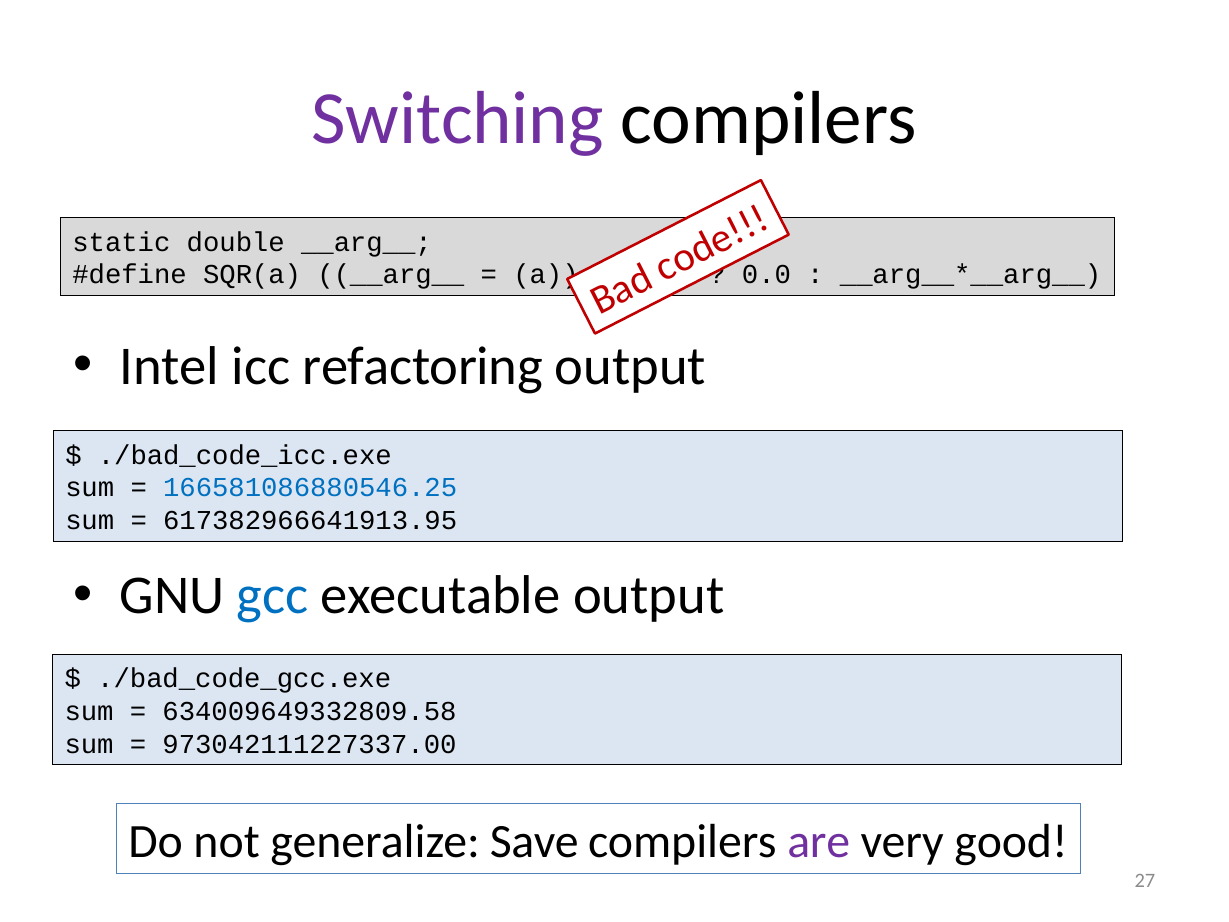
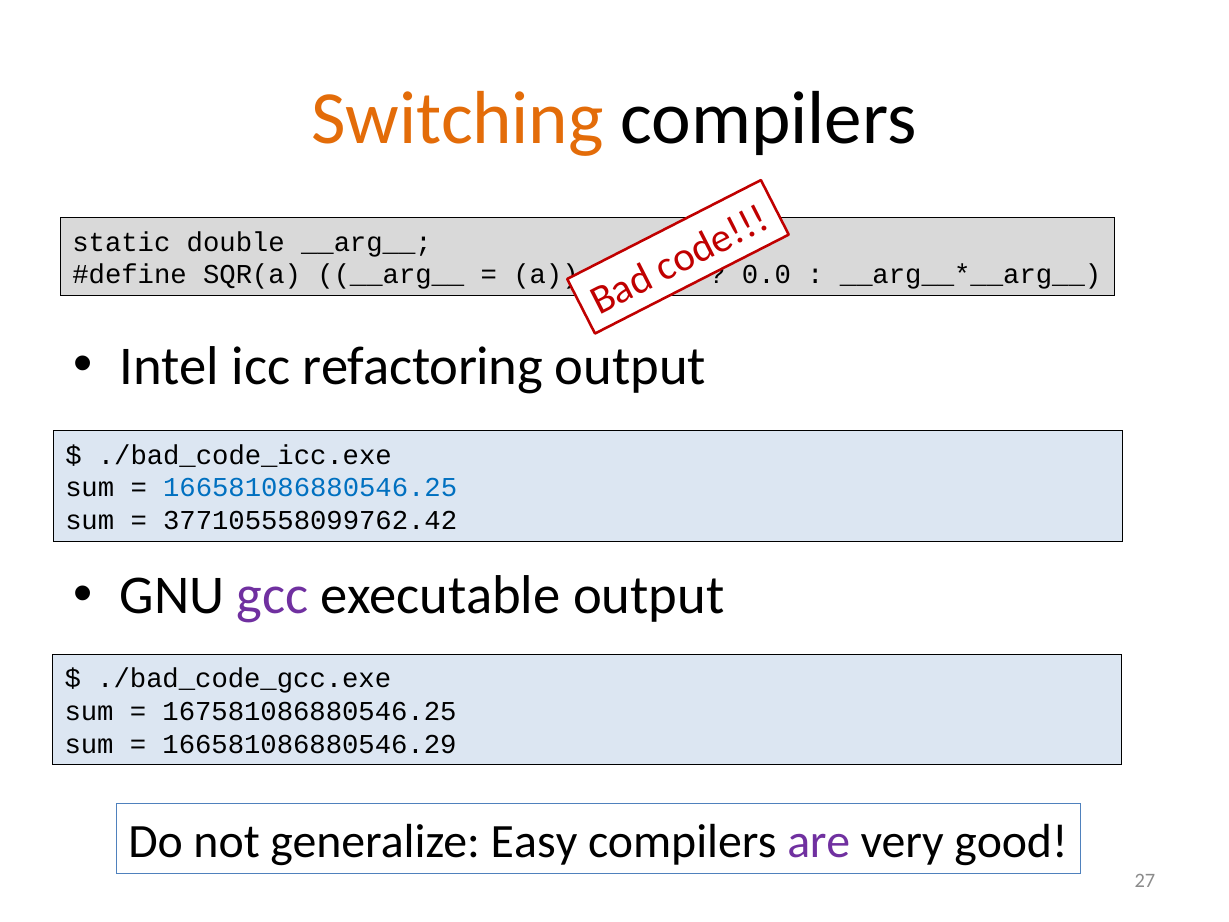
Switching colour: purple -> orange (457, 119)
617382966641913.95: 617382966641913.95 -> 377105558099762.42 (310, 521)
gcc colour: blue -> purple (273, 596)
634009649332809.58: 634009649332809.58 -> 167581086880546.25 (309, 712)
973042111227337.00: 973042111227337.00 -> 166581086880546.29 (309, 744)
Save: Save -> Easy (534, 842)
